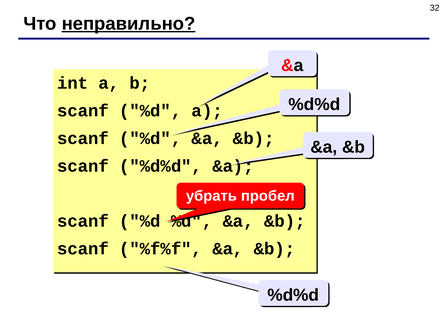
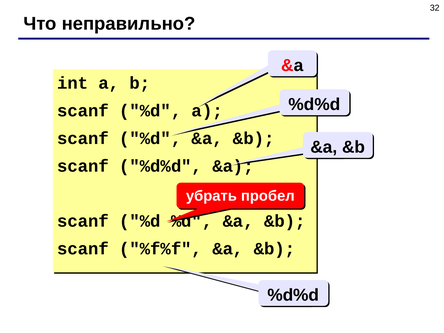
неправильно underline: present -> none (129, 24)
